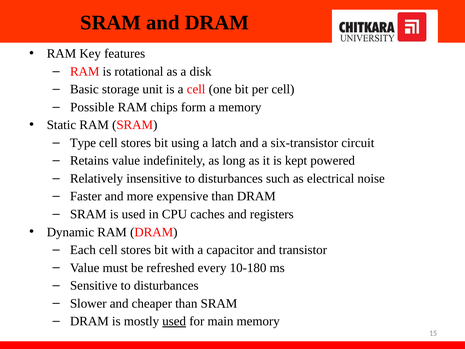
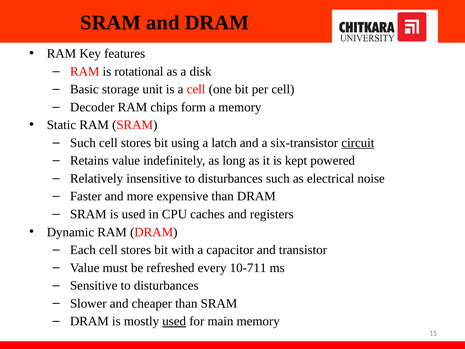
Possible: Possible -> Decoder (92, 107)
Type: Type -> Such (83, 143)
circuit underline: none -> present (358, 143)
10-180: 10-180 -> 10-711 (248, 268)
